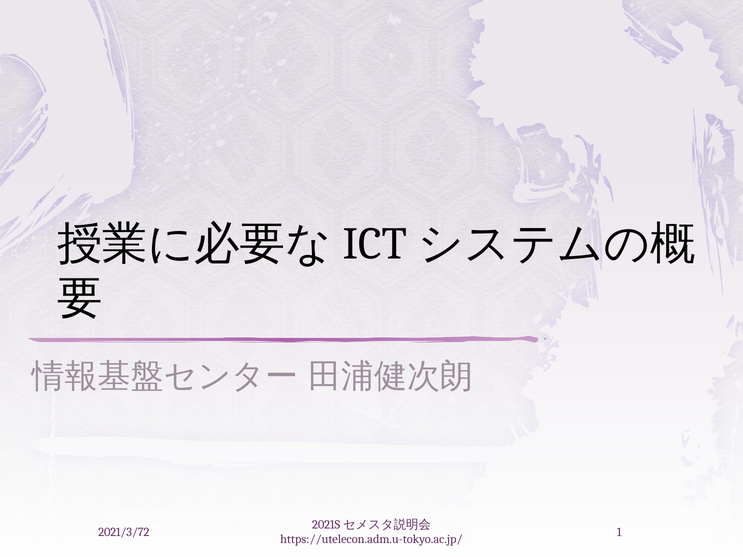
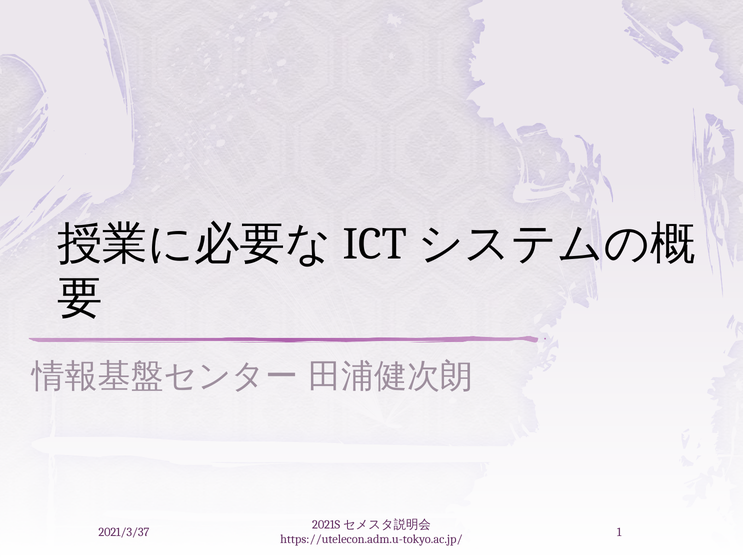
2021/3/72: 2021/3/72 -> 2021/3/37 (124, 532)
